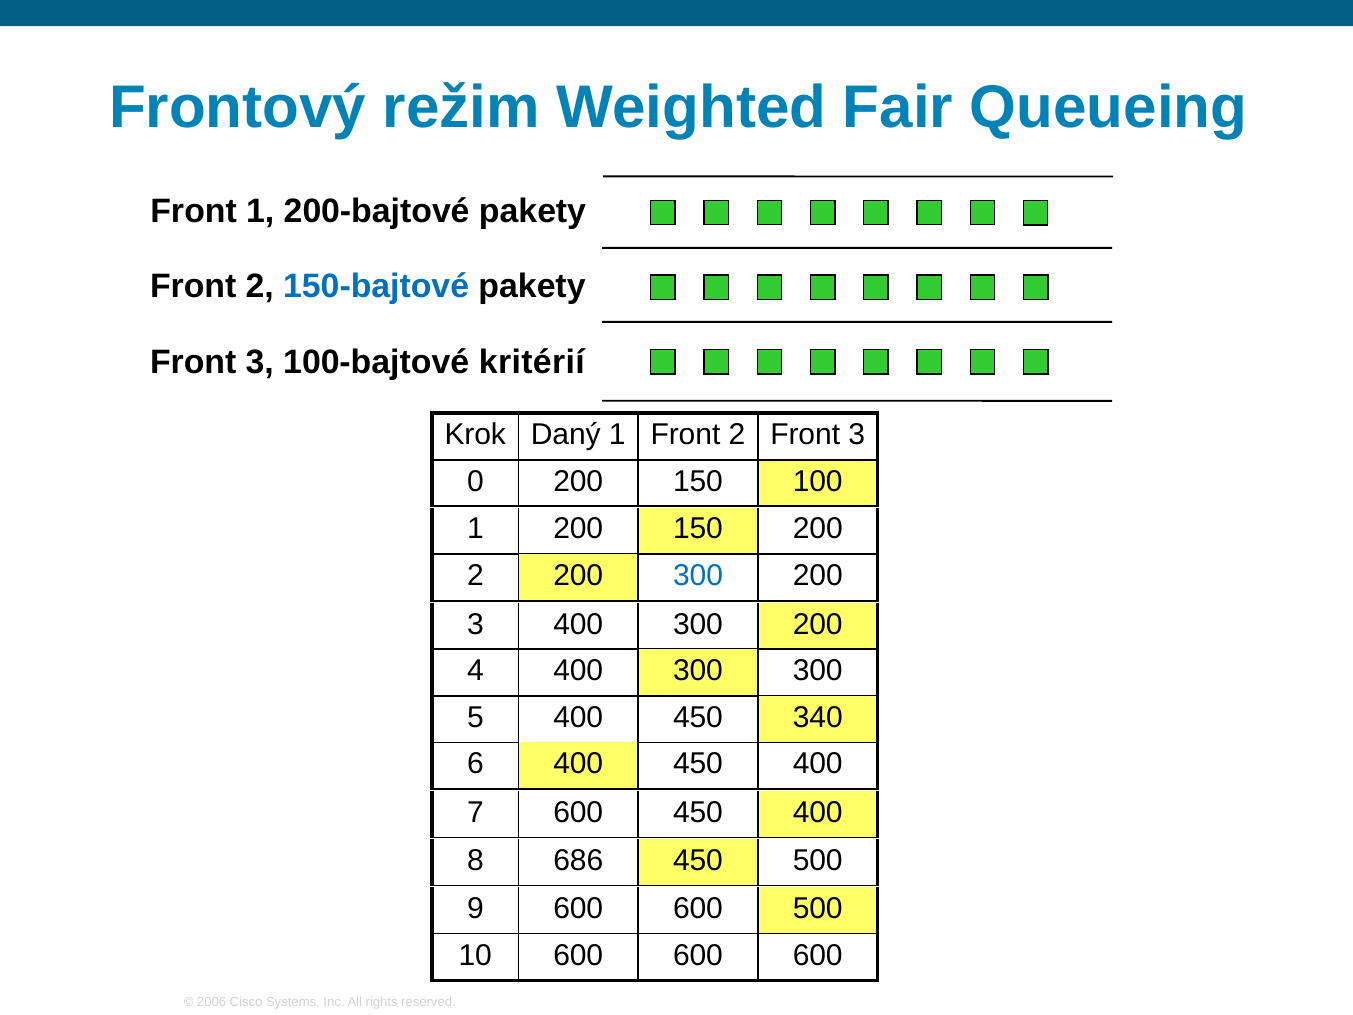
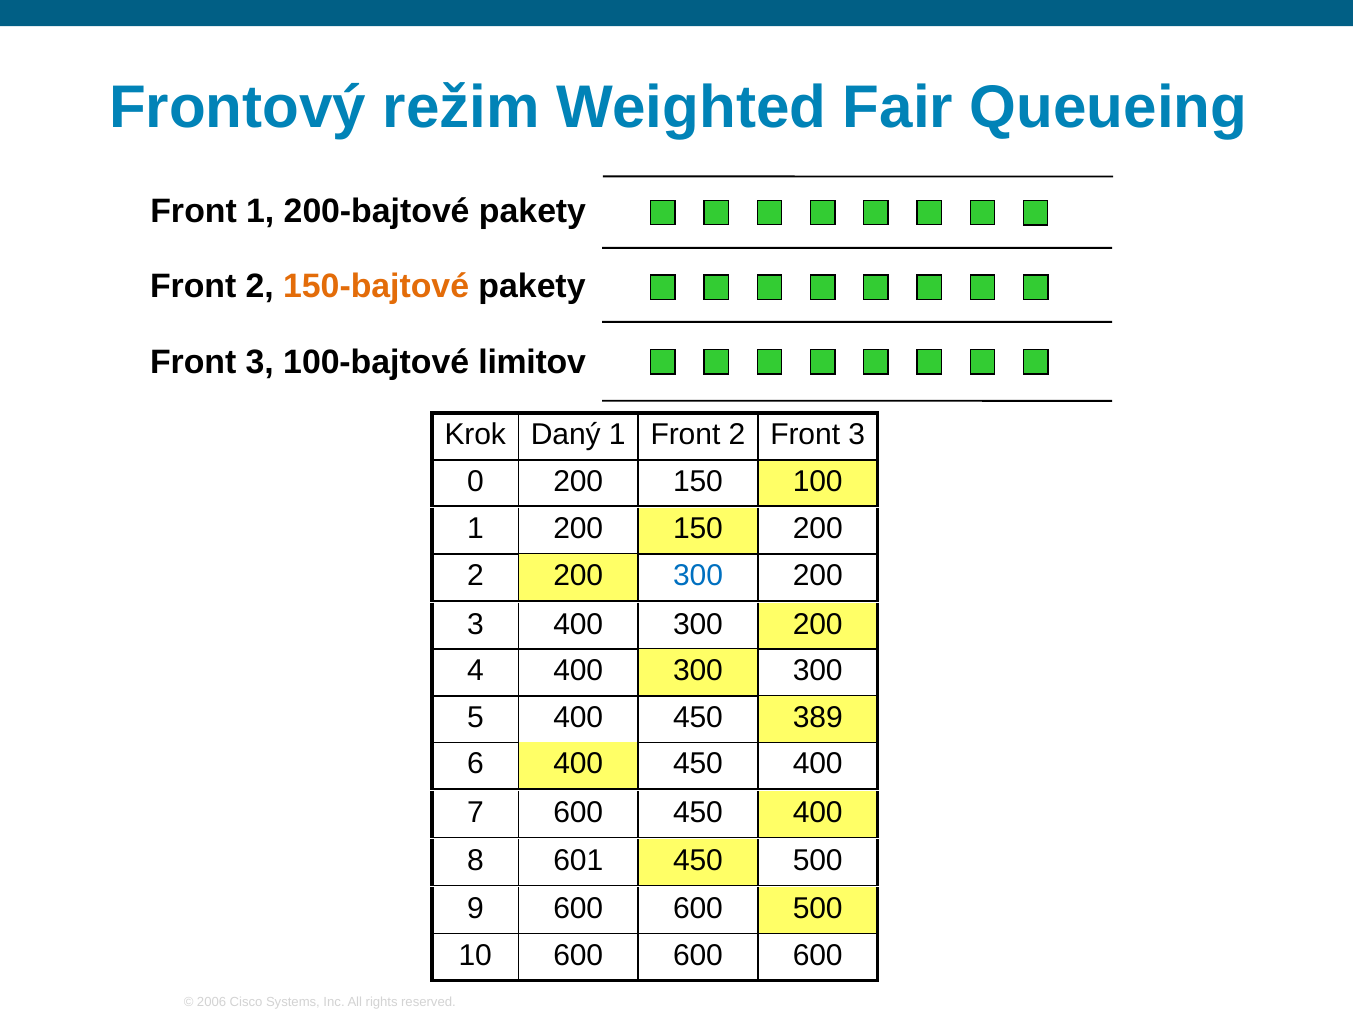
150-bajtové colour: blue -> orange (376, 287)
kritérií: kritérií -> limitov (532, 362)
340: 340 -> 389 (818, 717)
686: 686 -> 601 (578, 860)
